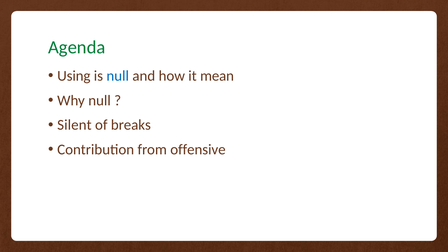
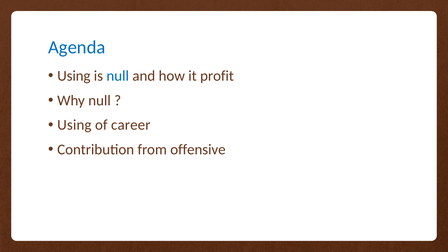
Agenda colour: green -> blue (77, 47)
mean: mean -> profit (217, 76)
Silent: Silent -> Using (74, 125)
breaks: breaks -> career (131, 125)
